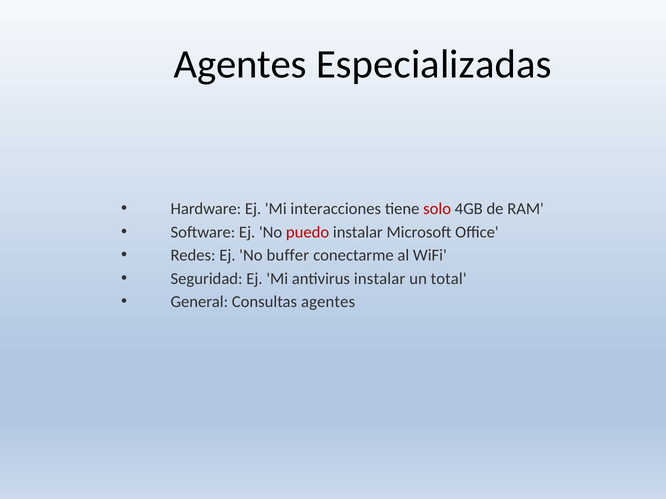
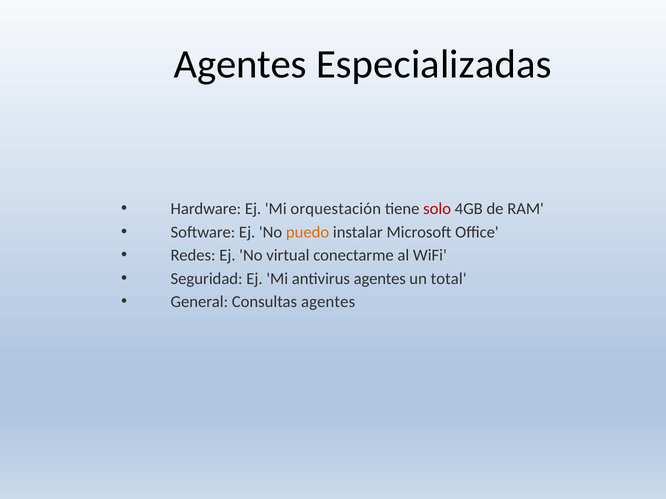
interacciones: interacciones -> orquestación (336, 209)
puedo colour: red -> orange (308, 232)
buffer: buffer -> virtual (288, 256)
antivirus instalar: instalar -> agentes (380, 279)
